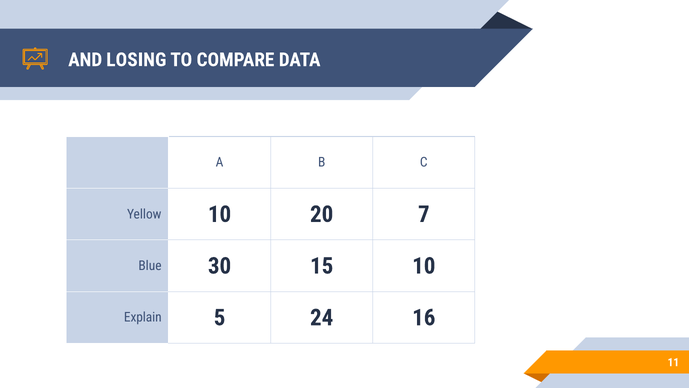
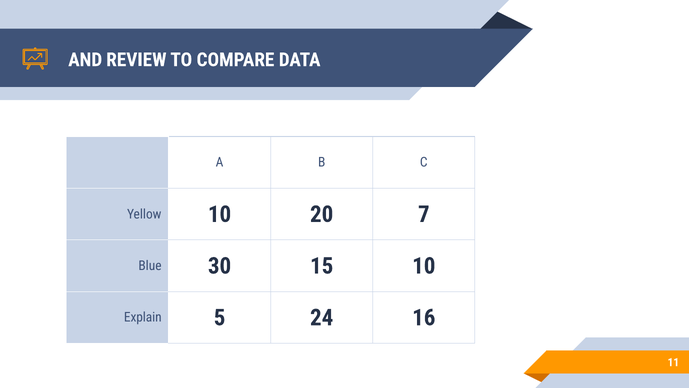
LOSING: LOSING -> REVIEW (136, 60)
